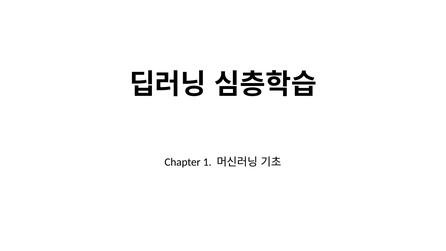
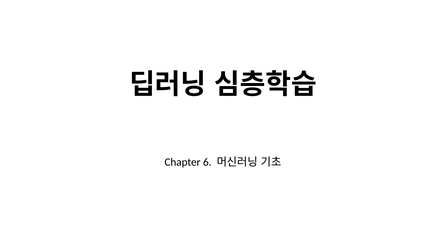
1: 1 -> 6 (207, 162)
